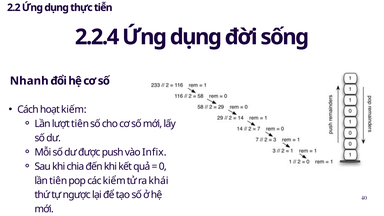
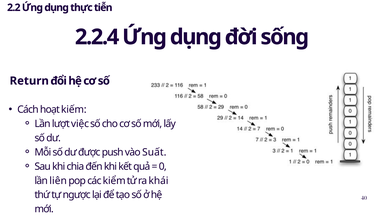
Nhanh: Nhanh -> Return (29, 81)
lượt tiên: tiên -> việc (80, 124)
Infix: Infix -> Suất (154, 152)
lần tiên: tiên -> liên (58, 181)
